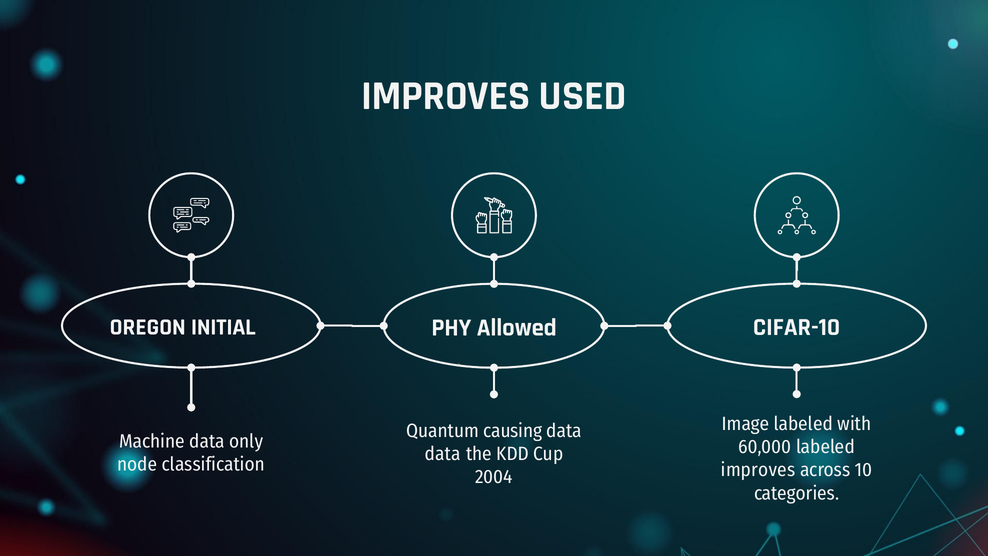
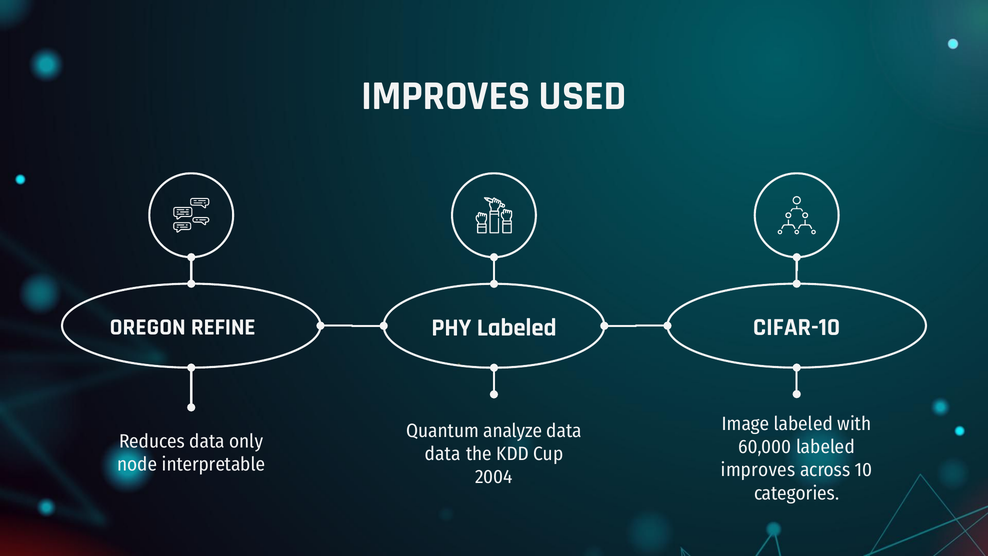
PHY Allowed: Allowed -> Labeled (517, 327)
INITIAL: INITIAL -> REFINE (223, 327)
causing: causing -> analyze (513, 431)
Machine: Machine -> Reduces (152, 441)
classification: classification -> interpretable (213, 464)
